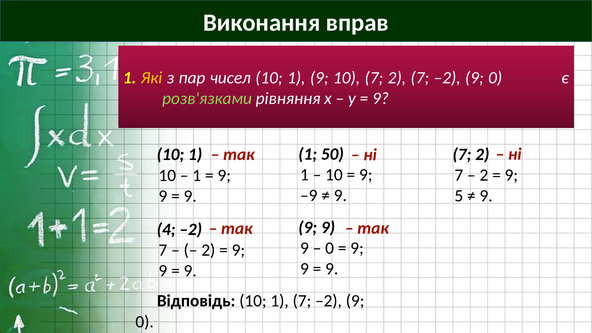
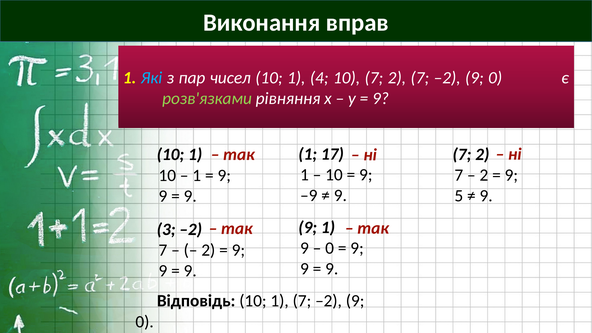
Які colour: yellow -> light blue (151, 78)
1 9: 9 -> 4 (319, 78)
50: 50 -> 17 (332, 154)
9: 9 -> 1 (328, 227)
4: 4 -> 3 (166, 229)
